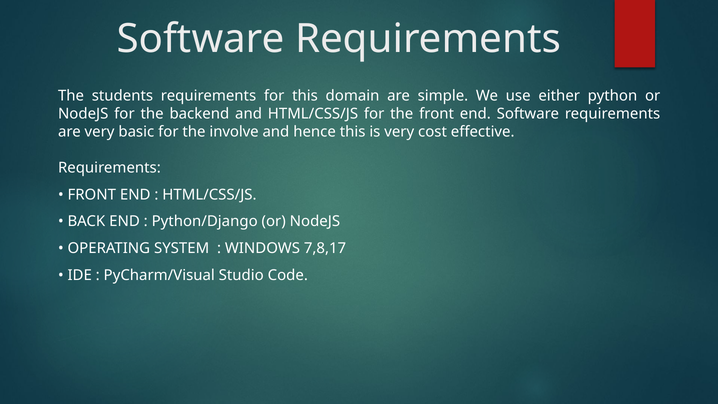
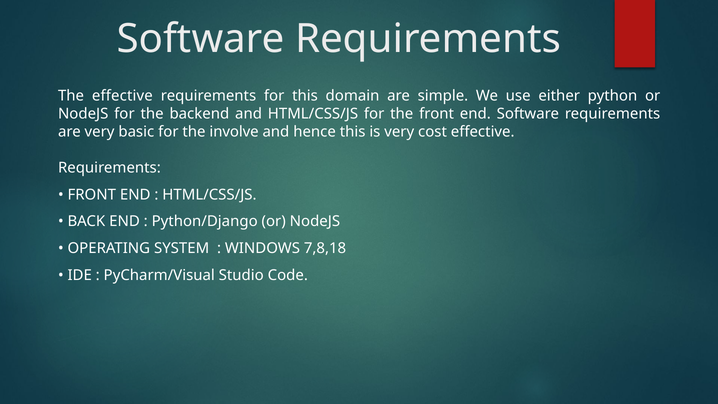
The students: students -> effective (122, 96)
7,8,17: 7,8,17 -> 7,8,18 (325, 248)
